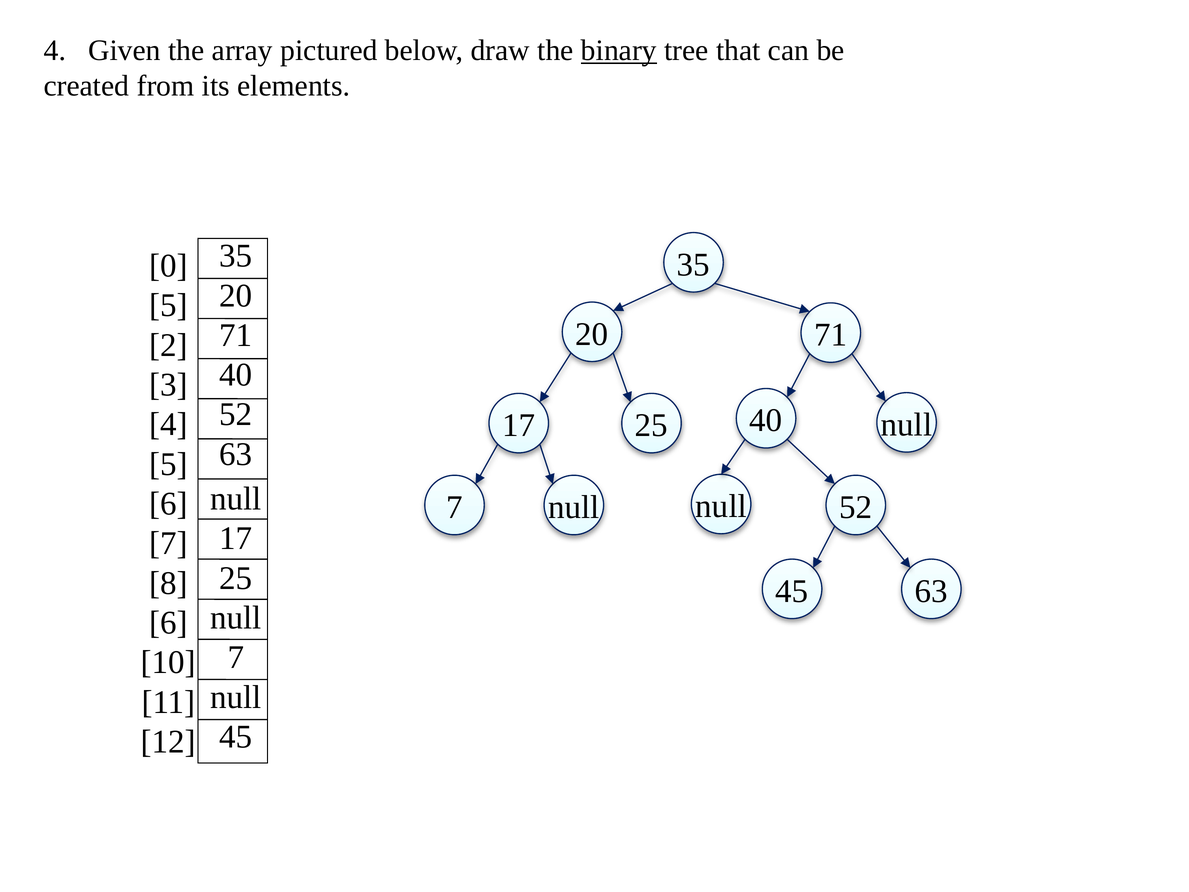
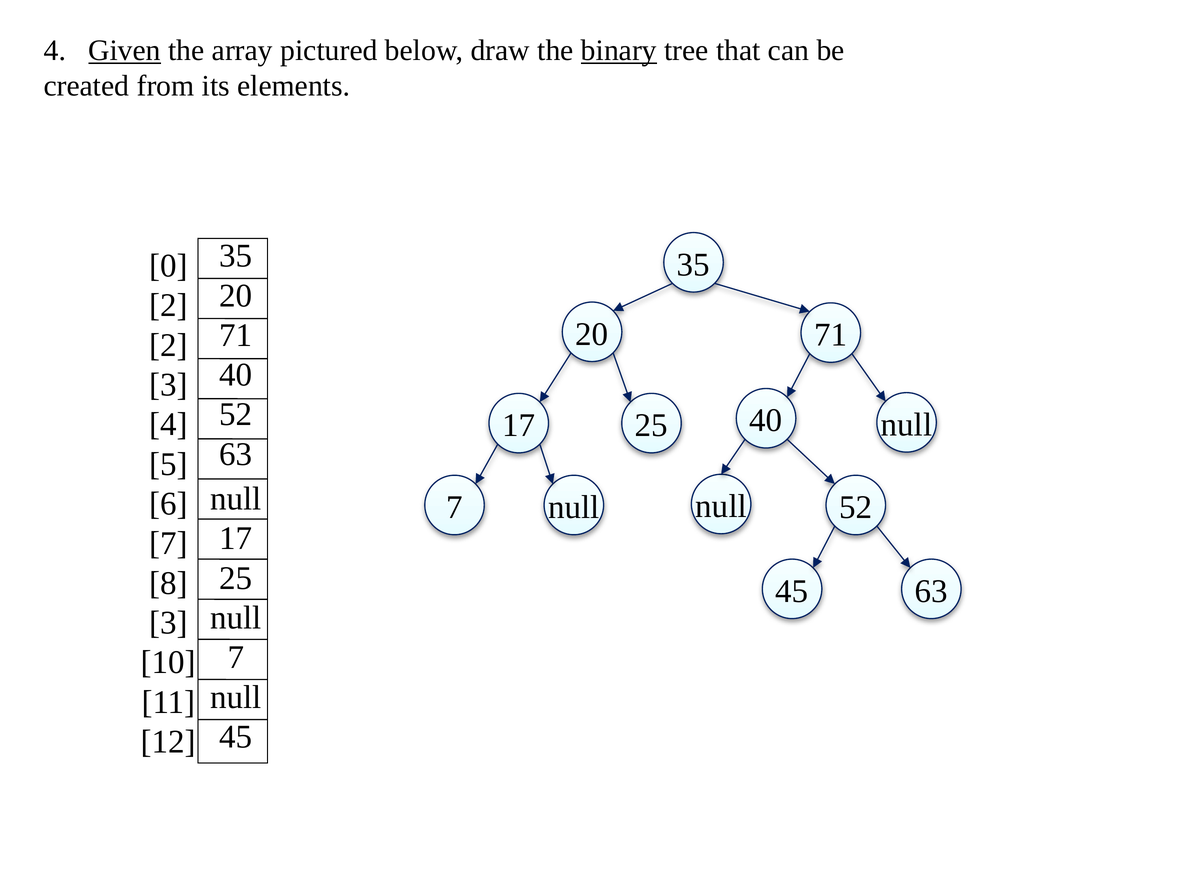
Given underline: none -> present (125, 50)
5: 5 -> 2 (169, 305)
6: 6 -> 3 (169, 623)
